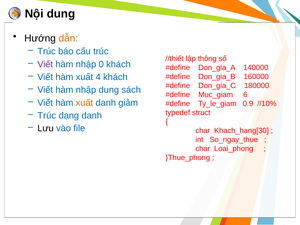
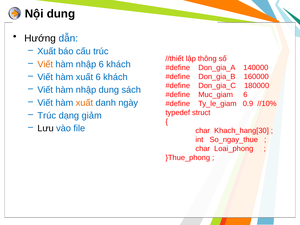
dẫn colour: orange -> blue (68, 38)
Trúc: Trúc -> Xuất (47, 51)
Viết colour: purple -> orange (45, 64)
nhập 0: 0 -> 6 (101, 64)
xuất 4: 4 -> 6 (98, 77)
giảm: giảm -> ngày (128, 103)
dạng danh: danh -> giảm (92, 116)
